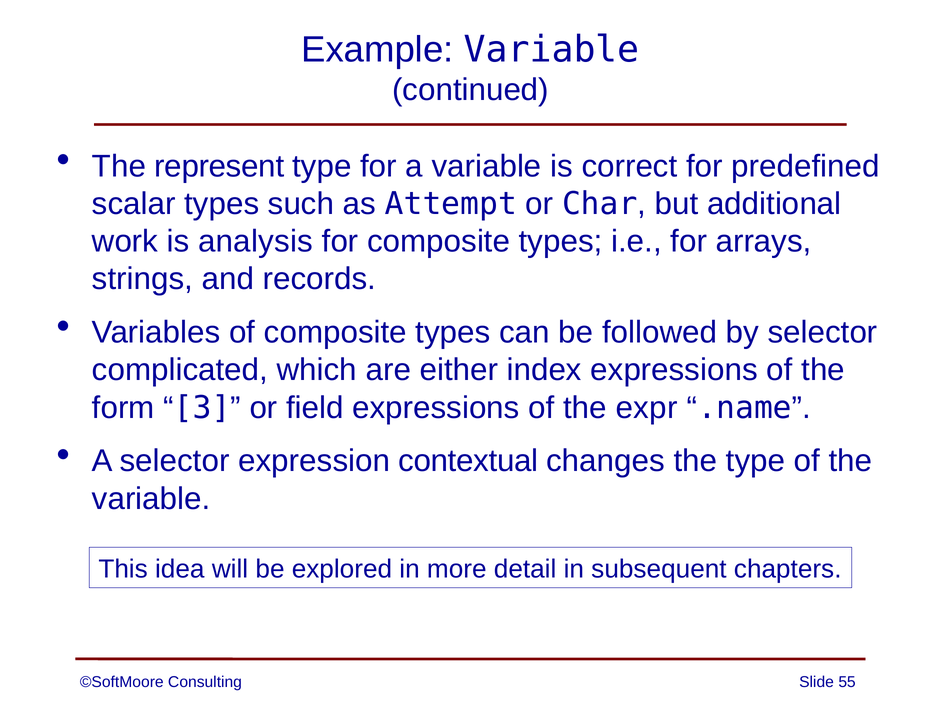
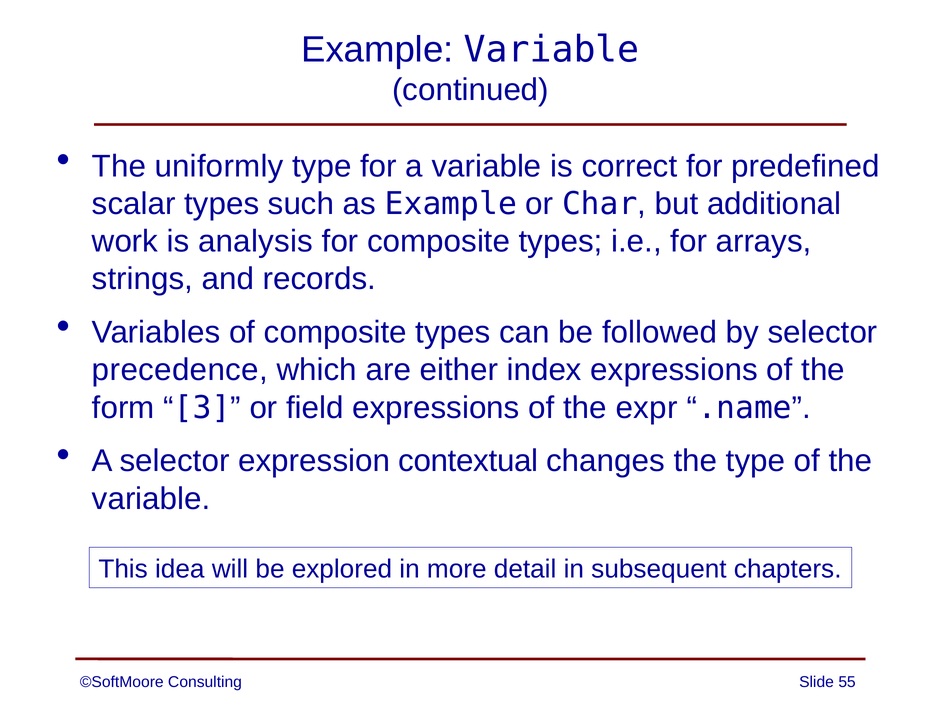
represent: represent -> uniformly (219, 166)
as Attempt: Attempt -> Example (451, 204)
complicated: complicated -> precedence (180, 370)
